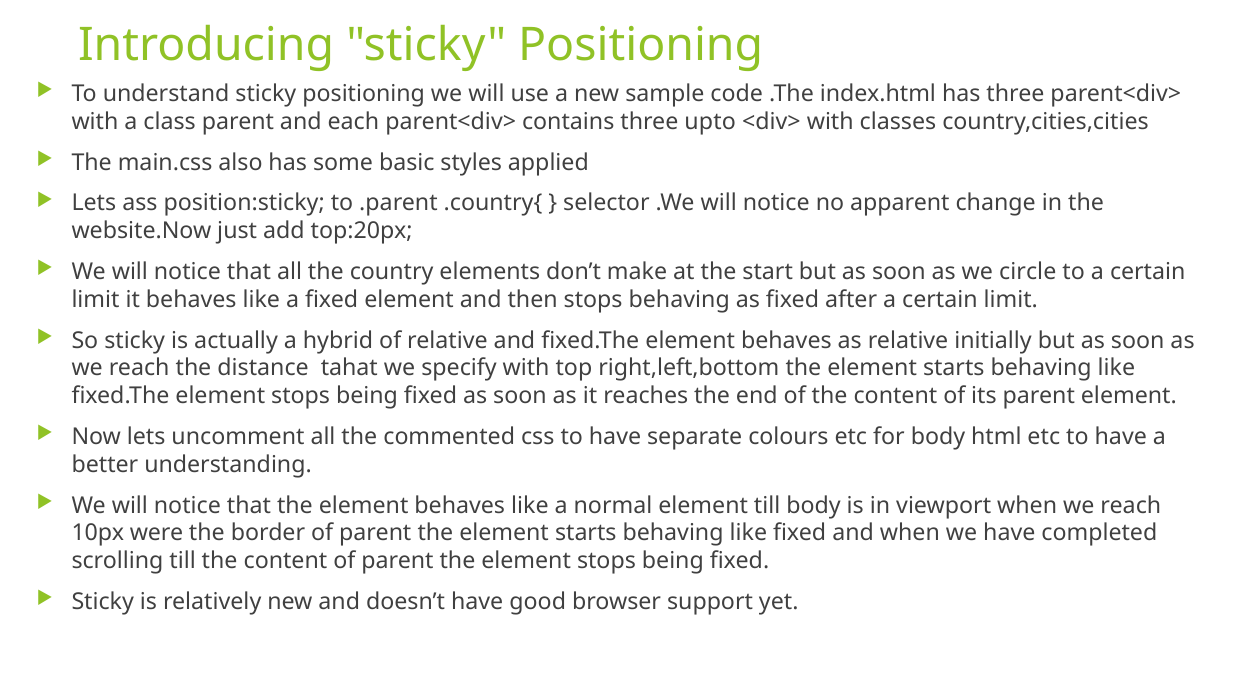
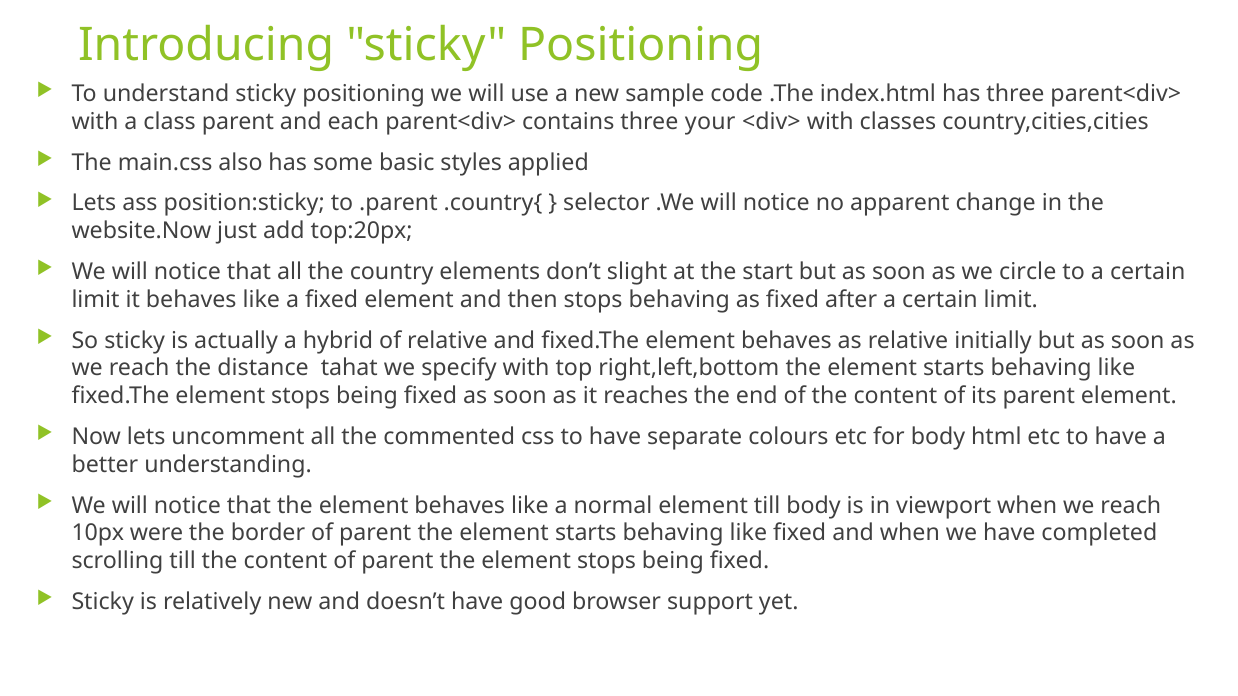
upto: upto -> your (710, 122)
make: make -> slight (637, 272)
